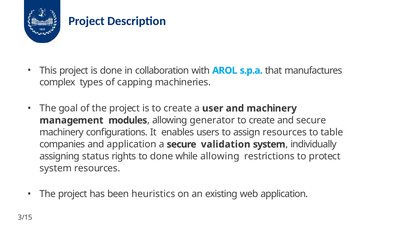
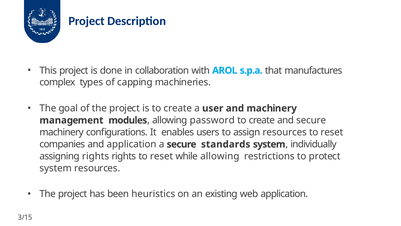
generator: generator -> password (212, 120)
table: table -> reset (332, 132)
validation: validation -> standards (226, 144)
assigning status: status -> rights (96, 156)
rights to done: done -> reset (162, 156)
